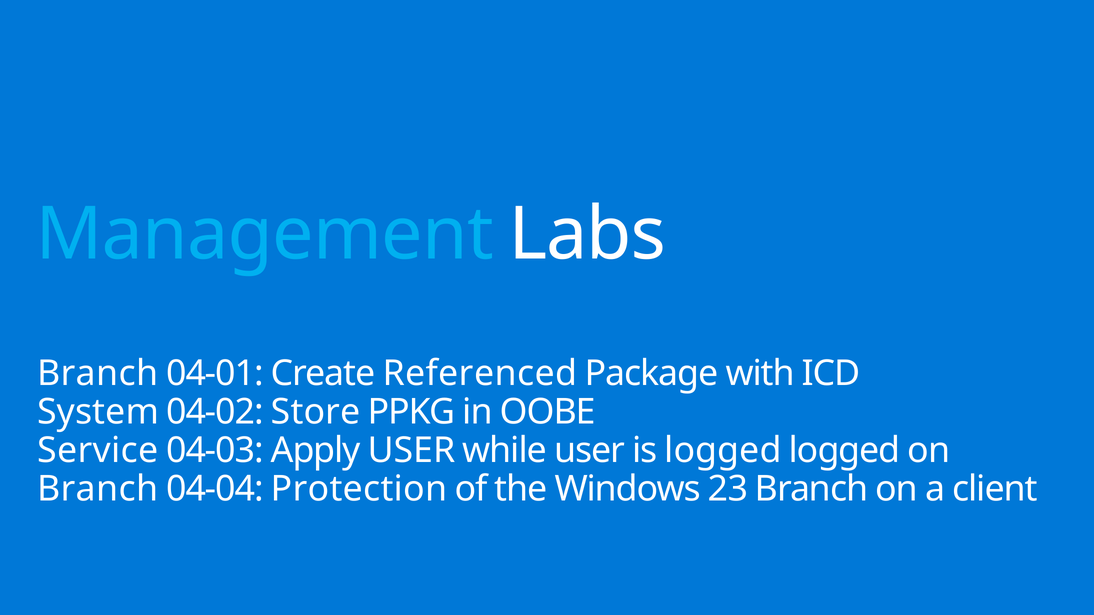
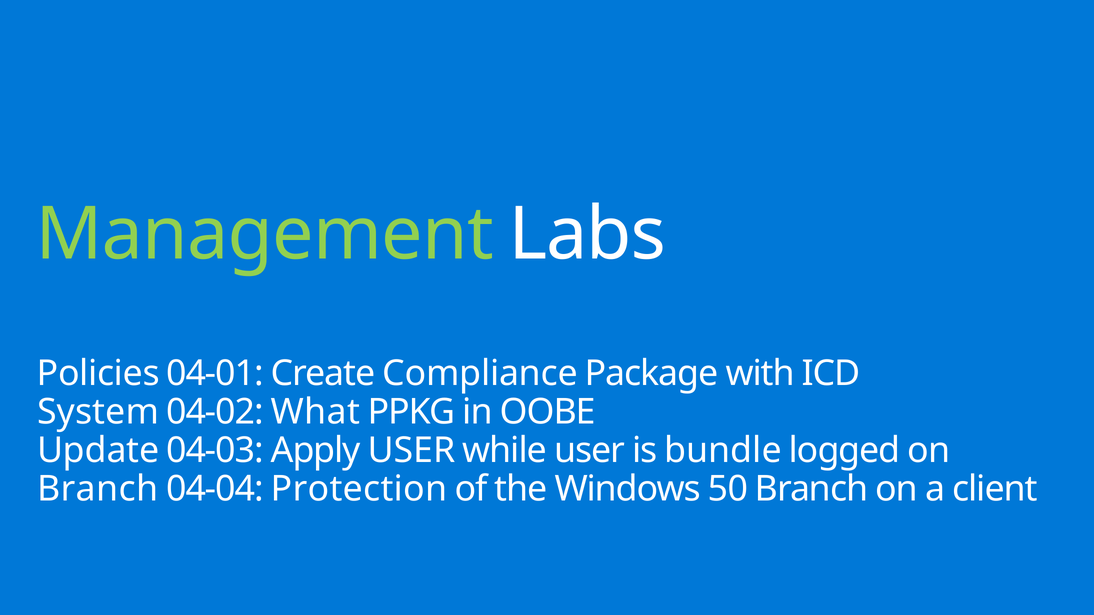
Management colour: light blue -> light green (265, 234)
Branch: Branch -> Policies (98, 373)
Referenced: Referenced -> Compliance (480, 373)
Store: Store -> What (316, 412)
Service: Service -> Update (98, 451)
is logged: logged -> bundle (723, 451)
23: 23 -> 50 (728, 489)
